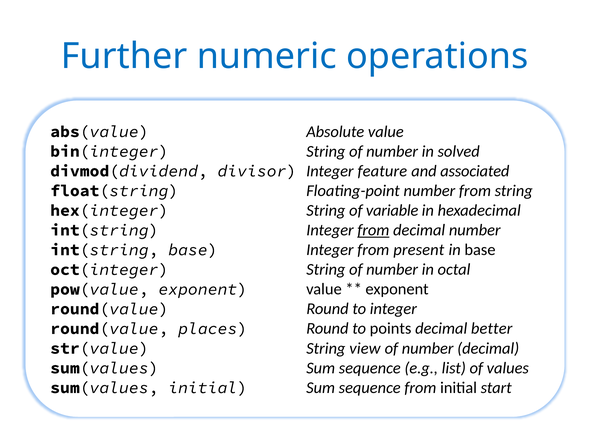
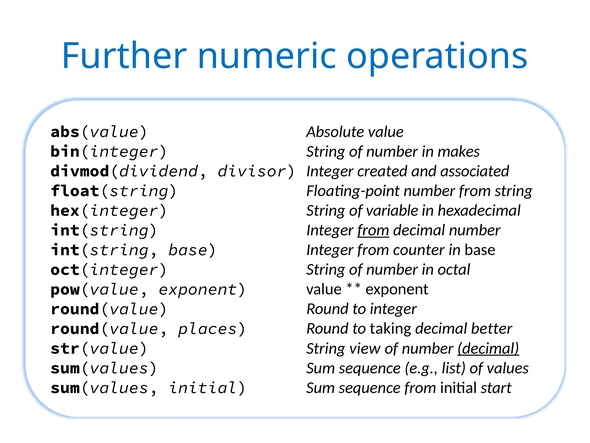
solved: solved -> makes (459, 151)
feature: feature -> created (382, 171)
present: present -> counter (419, 249)
points: points -> taking (391, 328)
decimal underline: none -> present (488, 348)
